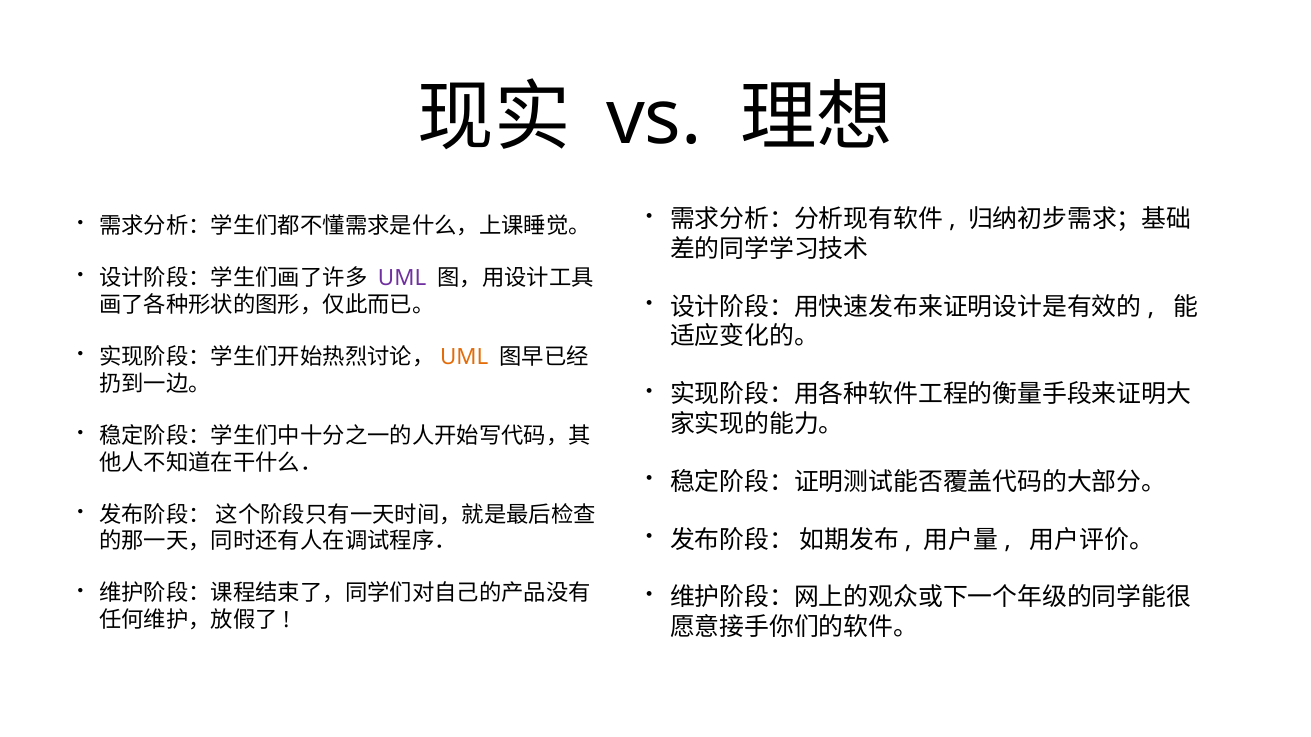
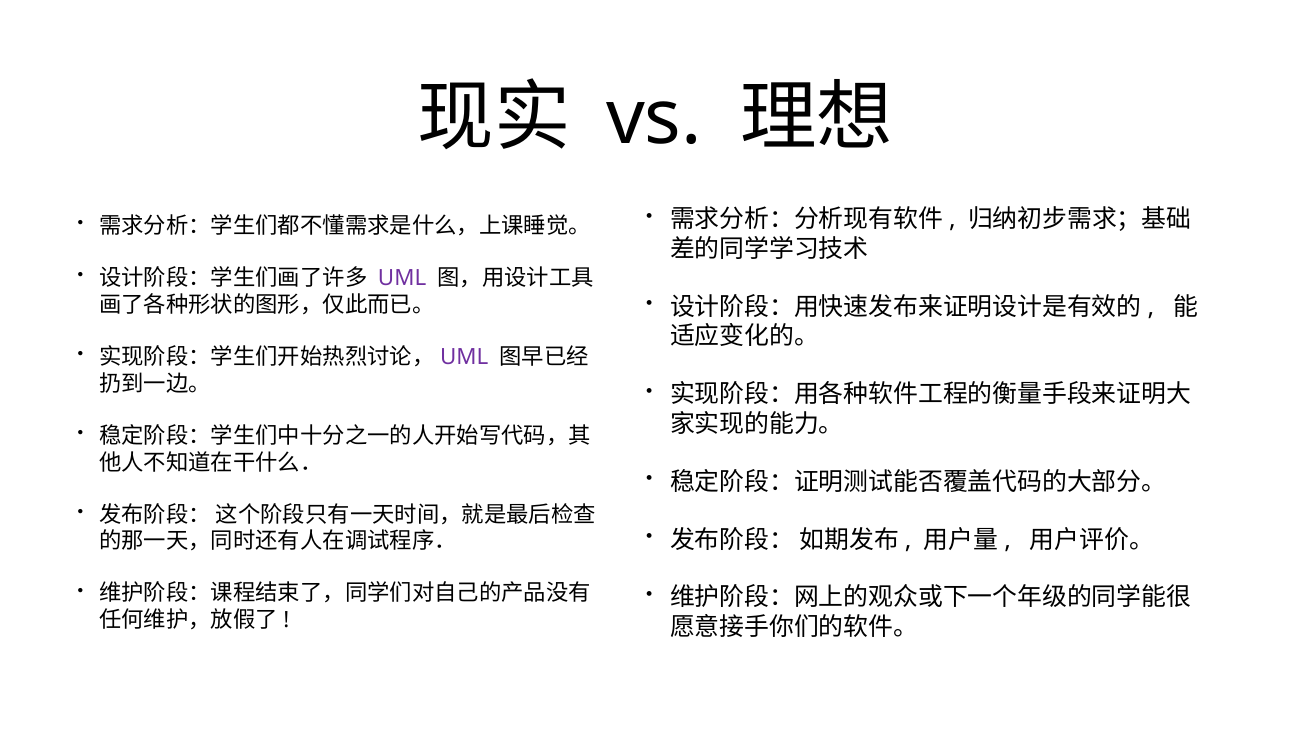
UML colour: orange -> purple (464, 357)
